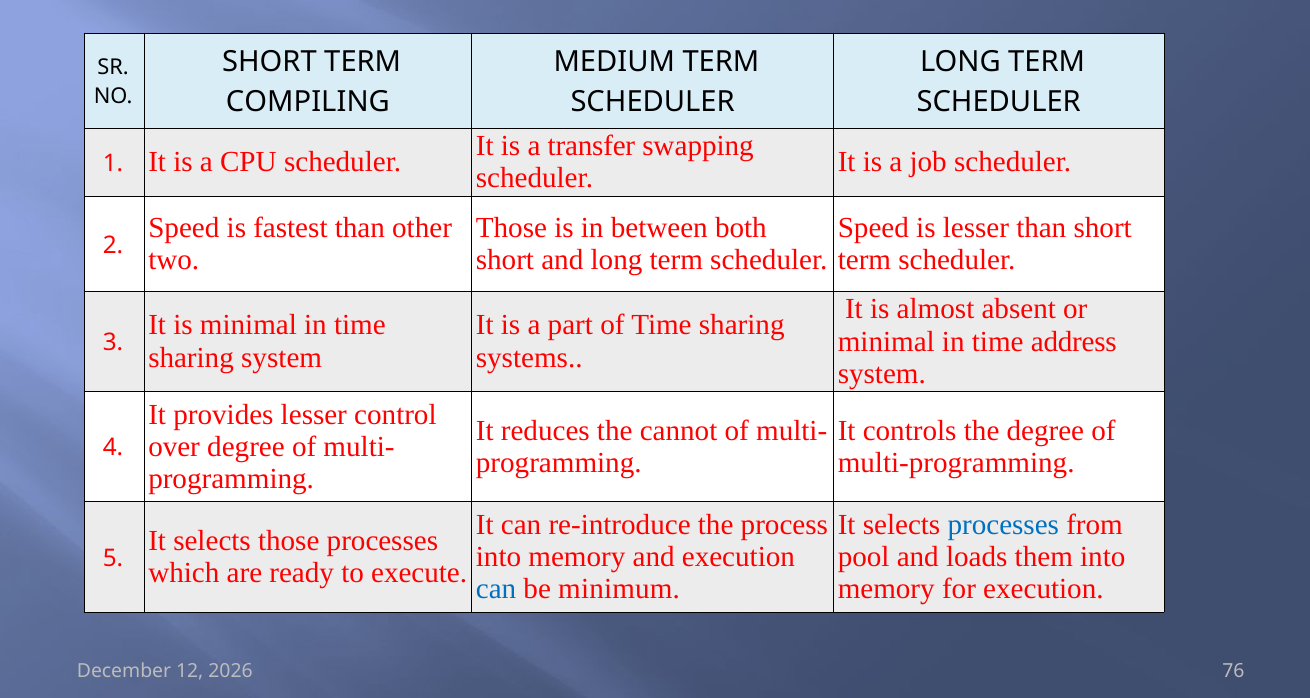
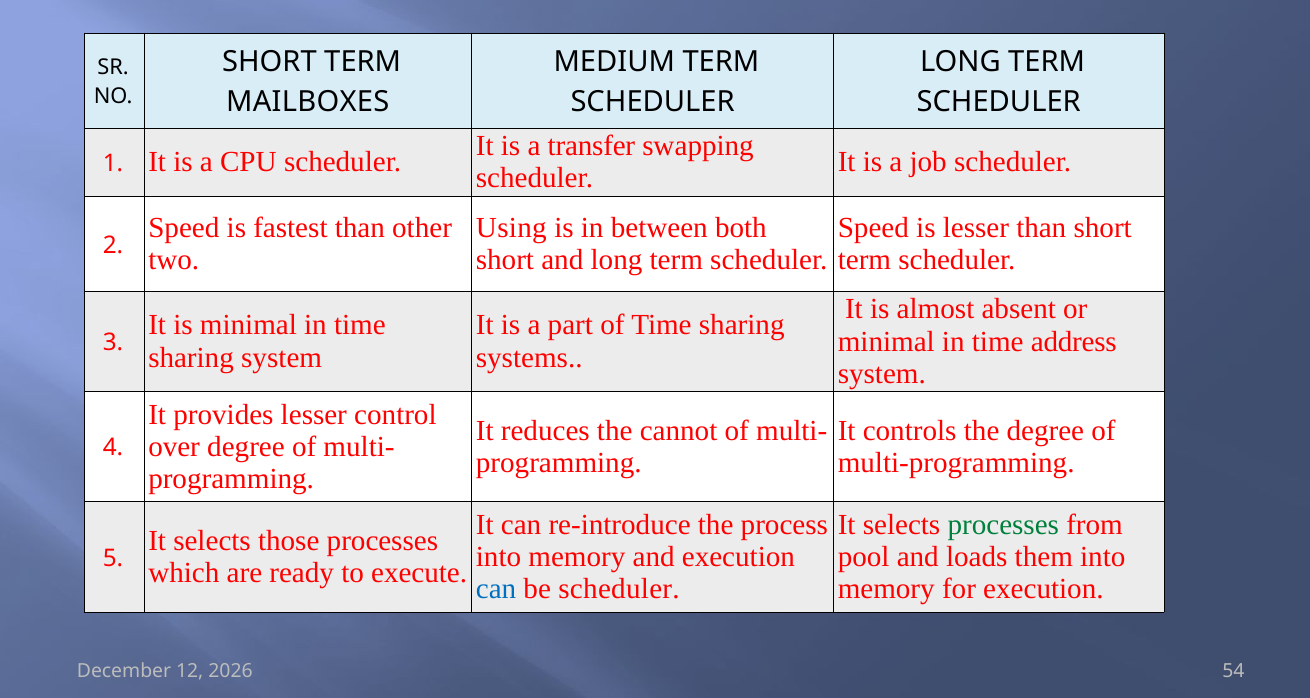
COMPILING: COMPILING -> MAILBOXES (308, 102)
Those: Those -> Using (511, 228)
processes colour: blue -> green (1003, 525)
be minimum: minimum -> scheduler (619, 590)
76: 76 -> 54 (1233, 672)
